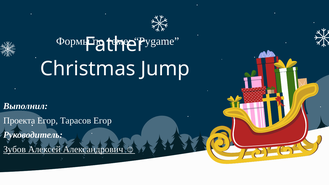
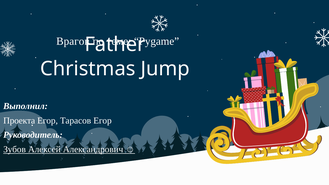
Формы: Формы -> Врагов (73, 41)
